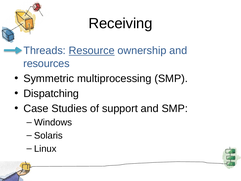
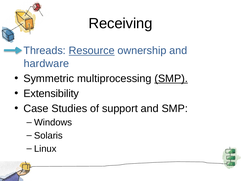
resources: resources -> hardware (46, 63)
SMP underline: none -> present (171, 78)
Dispatching: Dispatching -> Extensibility (51, 93)
